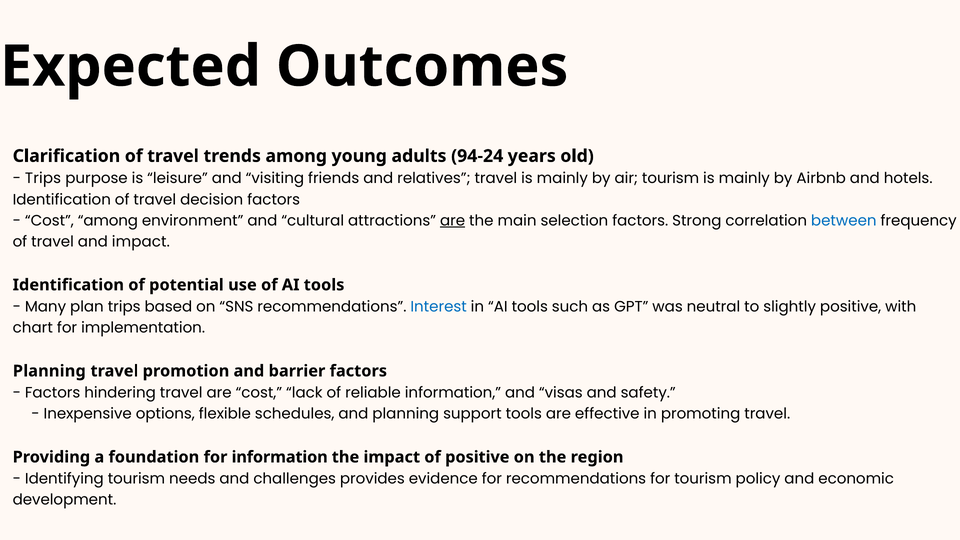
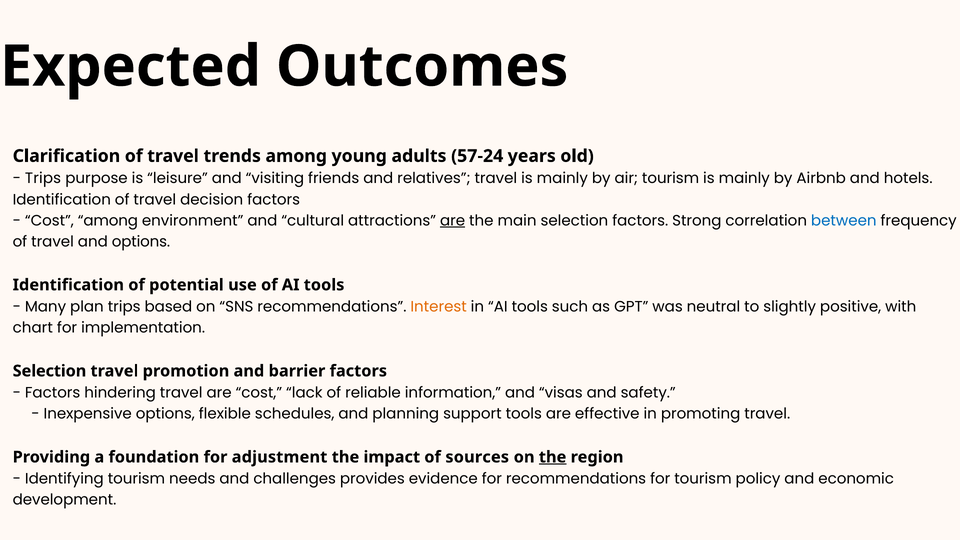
94-24: 94-24 -> 57-24 (477, 156)
and impact: impact -> options (141, 242)
Interest colour: blue -> orange (439, 307)
Planning: Planning -> Selection (49, 371)
for information: information -> adjustment (280, 457)
of positive: positive -> sources (477, 457)
the underline: none -> present (553, 457)
